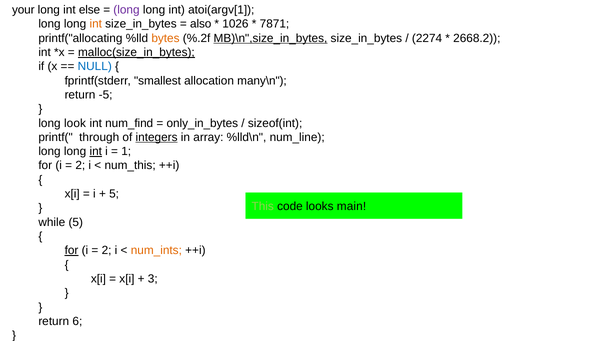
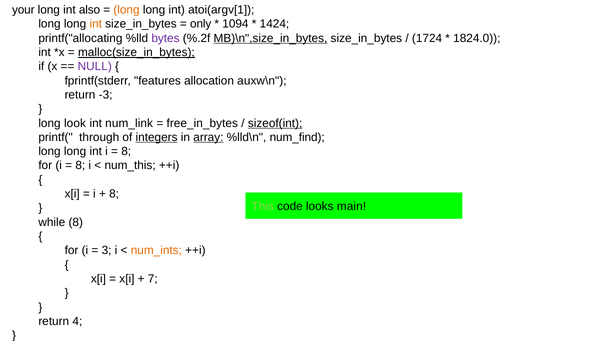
else: else -> also (90, 10)
long colour: purple -> orange (126, 10)
also: also -> only (201, 24)
1026: 1026 -> 1094 (235, 24)
7871: 7871 -> 1424 (274, 24)
bytes colour: orange -> purple (165, 38)
2274: 2274 -> 1724 (427, 38)
2668.2: 2668.2 -> 1824.0 (477, 38)
NULL colour: blue -> purple (95, 66)
smallest: smallest -> features (157, 81)
many\n: many\n -> auxw\n (262, 81)
-5: -5 -> -3 (106, 95)
num_find: num_find -> num_link (129, 123)
only_in_bytes: only_in_bytes -> free_in_bytes (202, 123)
sizeof(int underline: none -> present (275, 123)
array underline: none -> present (208, 137)
num_line: num_line -> num_find (297, 137)
int underline: present -> none (96, 151)
1: 1 -> 8 (126, 151)
2: 2 -> 8 (80, 166)
5: 5 -> 8 (114, 194)
while 5: 5 -> 8 (76, 222)
for underline: present -> none (71, 250)
2: 2 -> 3 (107, 250)
3: 3 -> 7 (153, 279)
6: 6 -> 4 (77, 321)
